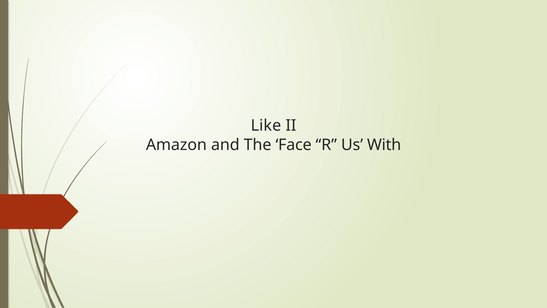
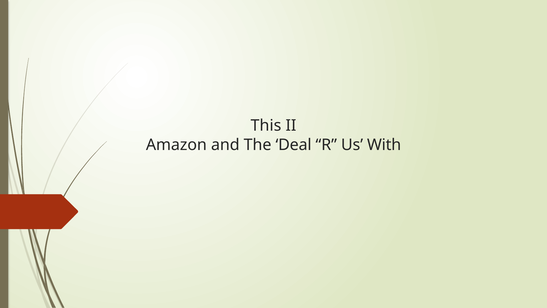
Like: Like -> This (266, 126)
Face: Face -> Deal (294, 145)
